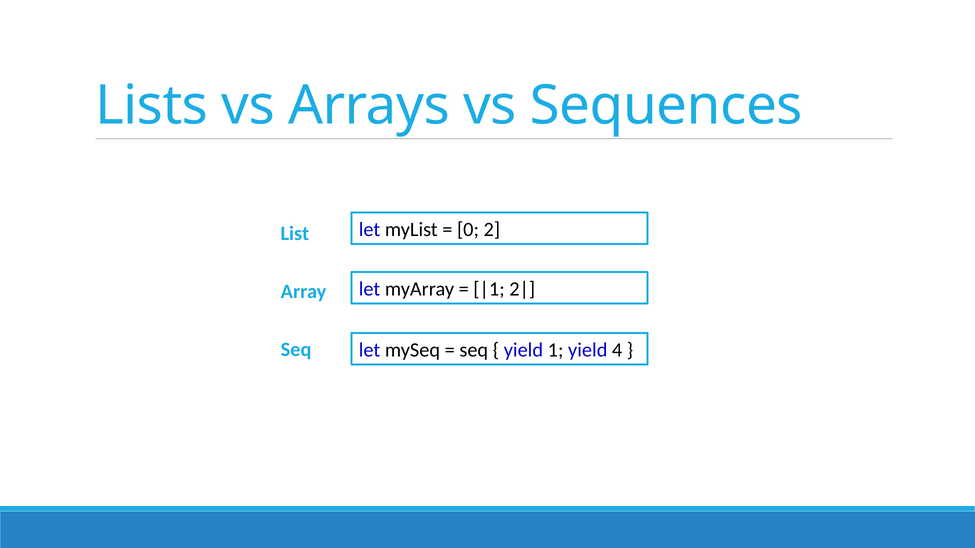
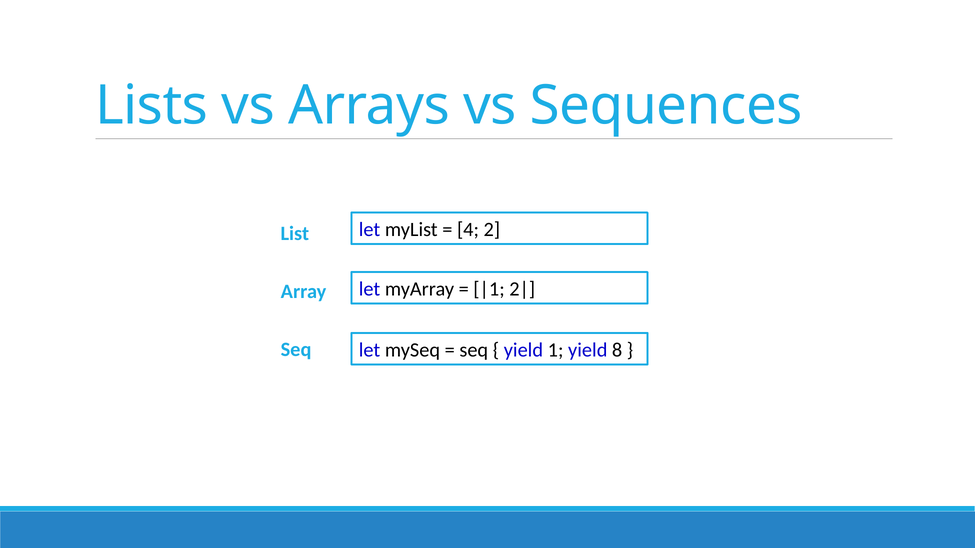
0: 0 -> 4 (468, 230)
4: 4 -> 8 (617, 350)
